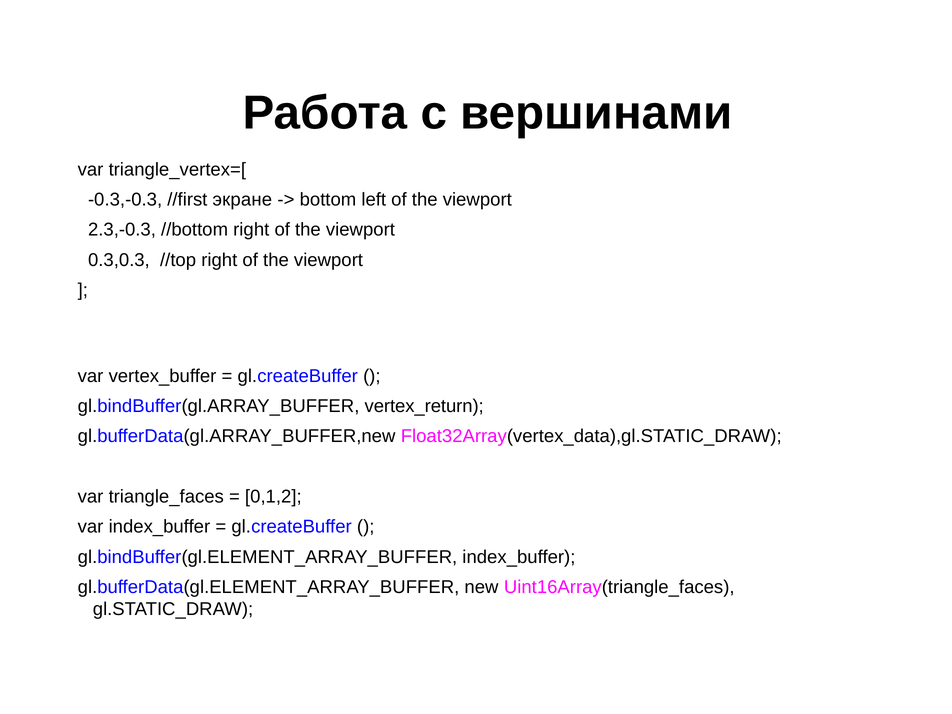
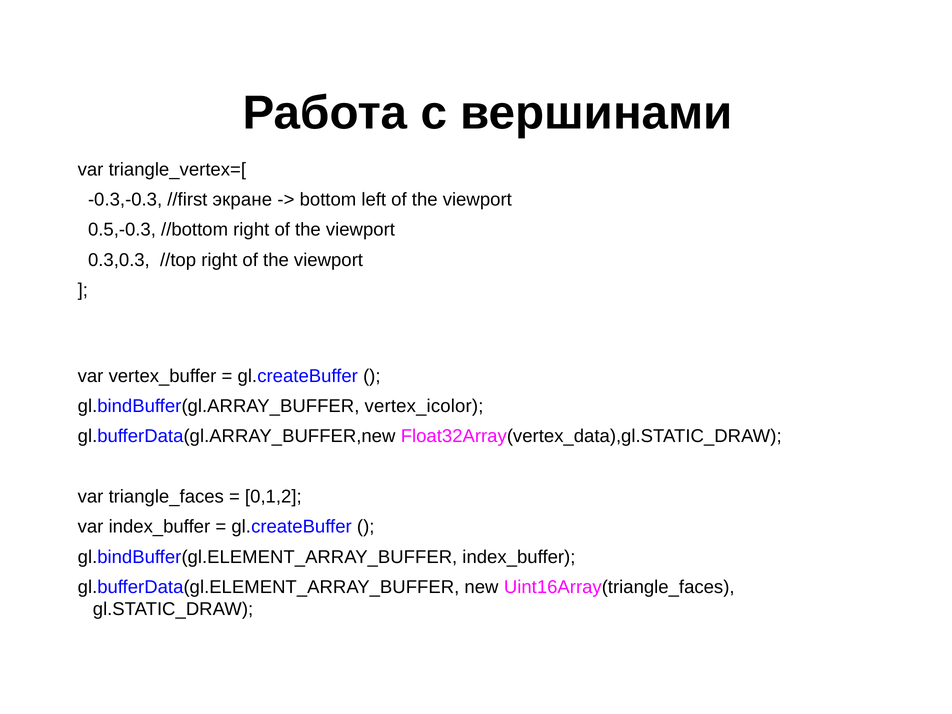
2.3,-0.3: 2.3,-0.3 -> 0.5,-0.3 (122, 230)
vertex_return: vertex_return -> vertex_icolor (424, 406)
